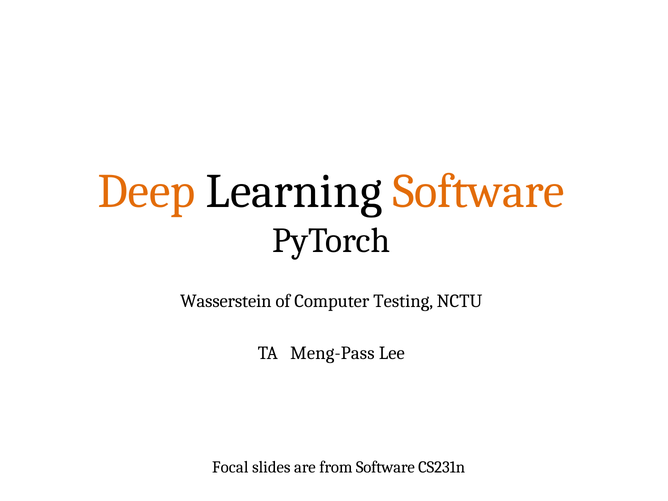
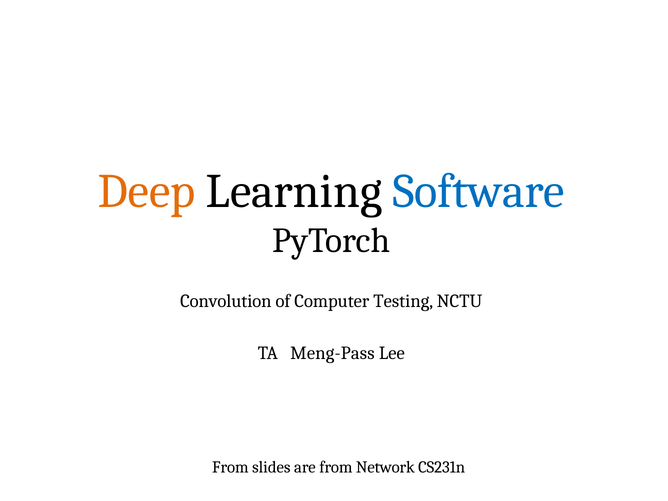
Software colour: orange -> blue (479, 192)
Wasserstein: Wasserstein -> Convolution (226, 301)
Focal: Focal -> From (230, 467)
from Software: Software -> Network (385, 467)
